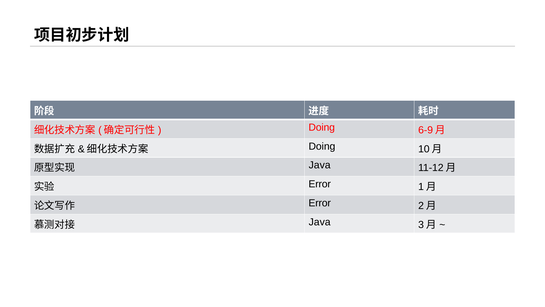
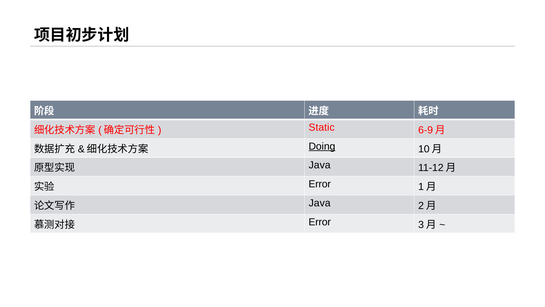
Doing: Doing -> Static (322, 127)
Doing underline: none -> present (322, 146)
Error: Error -> Java (320, 203)
Java: Java -> Error (320, 222)
